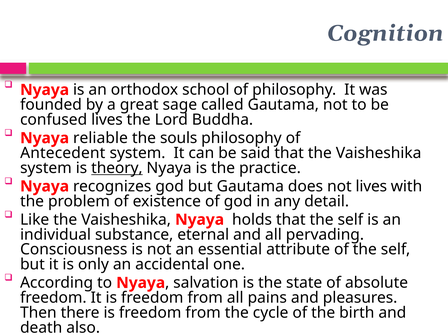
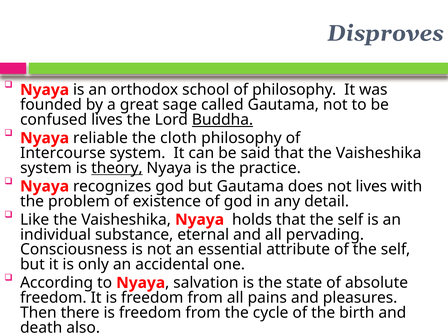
Cognition: Cognition -> Disproves (385, 33)
Buddha underline: none -> present (223, 120)
souls: souls -> cloth (179, 138)
Antecedent: Antecedent -> Intercourse (63, 153)
